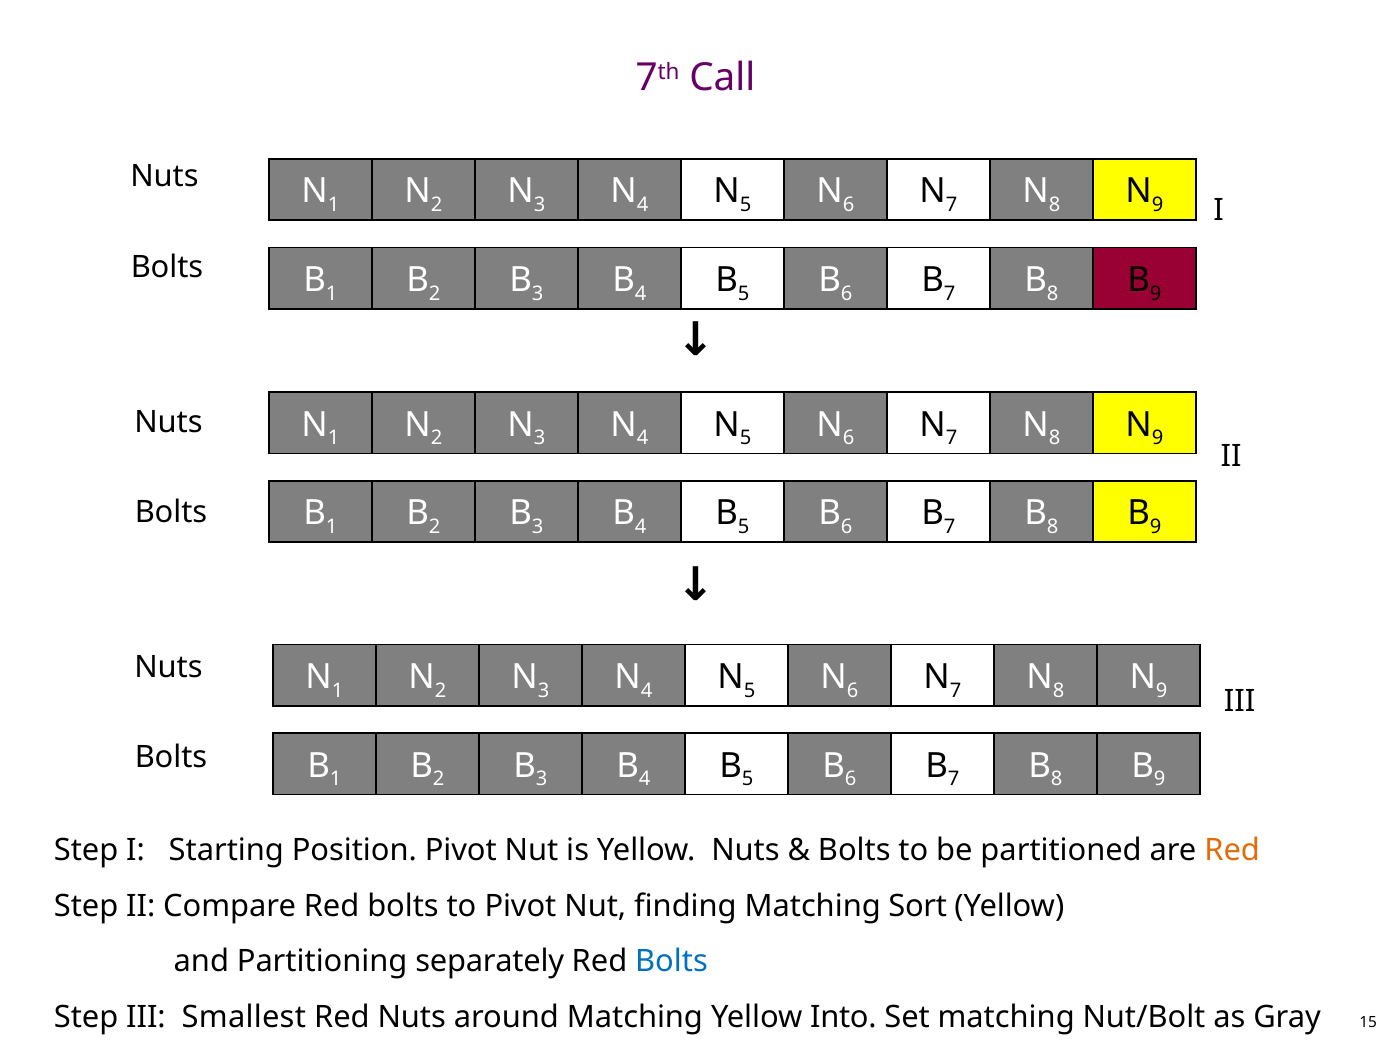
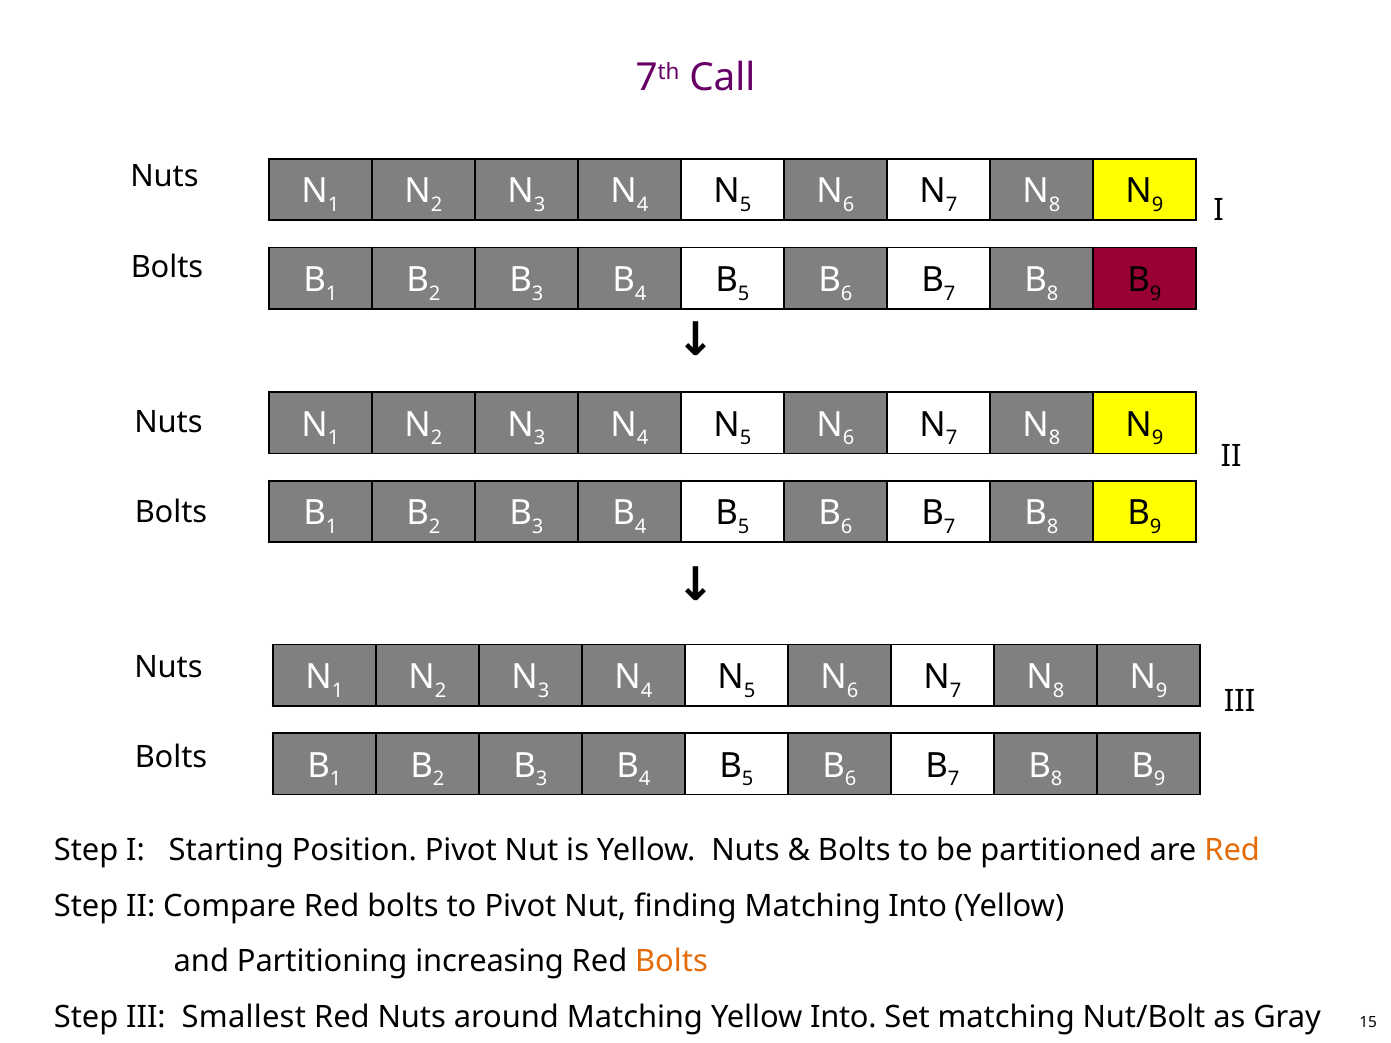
Matching Sort: Sort -> Into (918, 906)
separately: separately -> increasing (490, 962)
Bolts colour: blue -> orange (671, 962)
